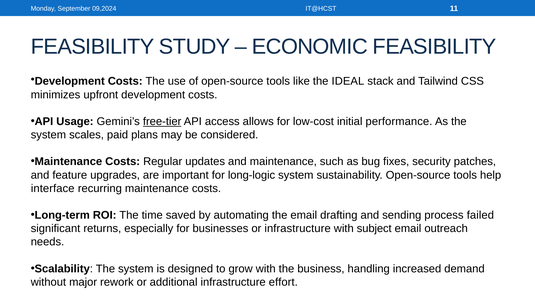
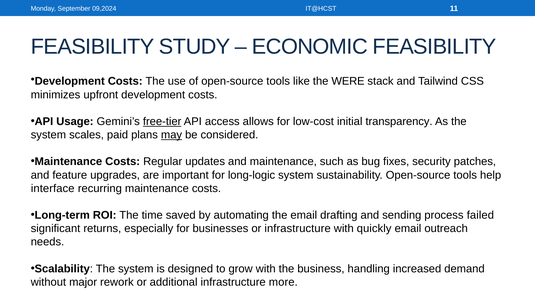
IDEAL: IDEAL -> WERE (348, 81)
performance: performance -> transparency (399, 121)
may underline: none -> present (172, 135)
subject: subject -> quickly (374, 228)
effort: effort -> more (283, 282)
